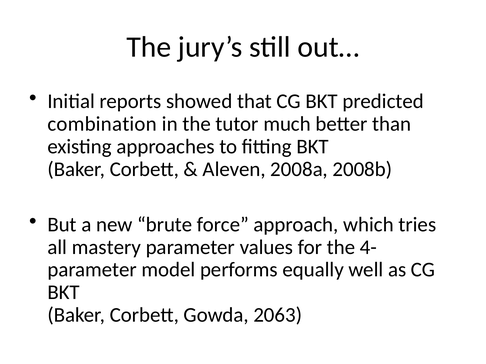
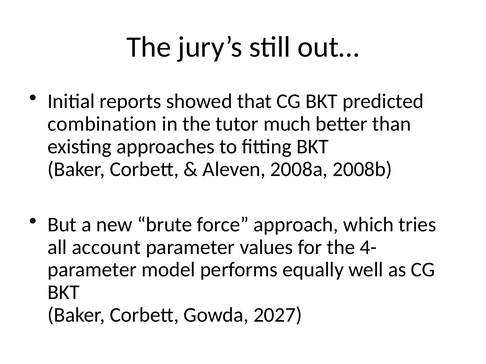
mastery: mastery -> account (106, 247)
2063: 2063 -> 2027 (278, 315)
